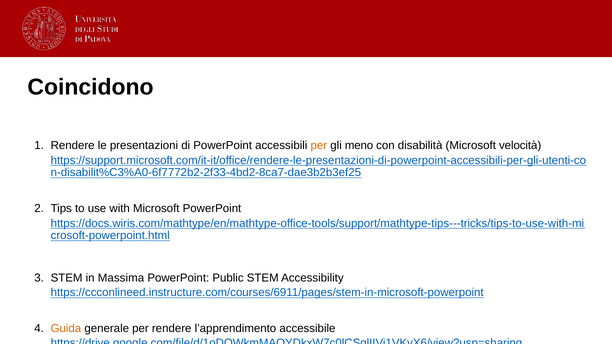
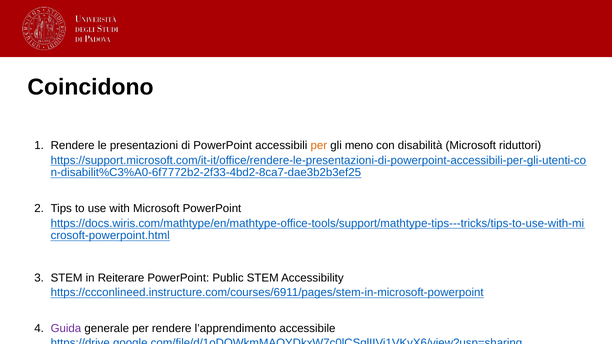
velocità: velocità -> riduttori (520, 146)
Massima: Massima -> Reiterare (121, 278)
Guida colour: orange -> purple (66, 329)
